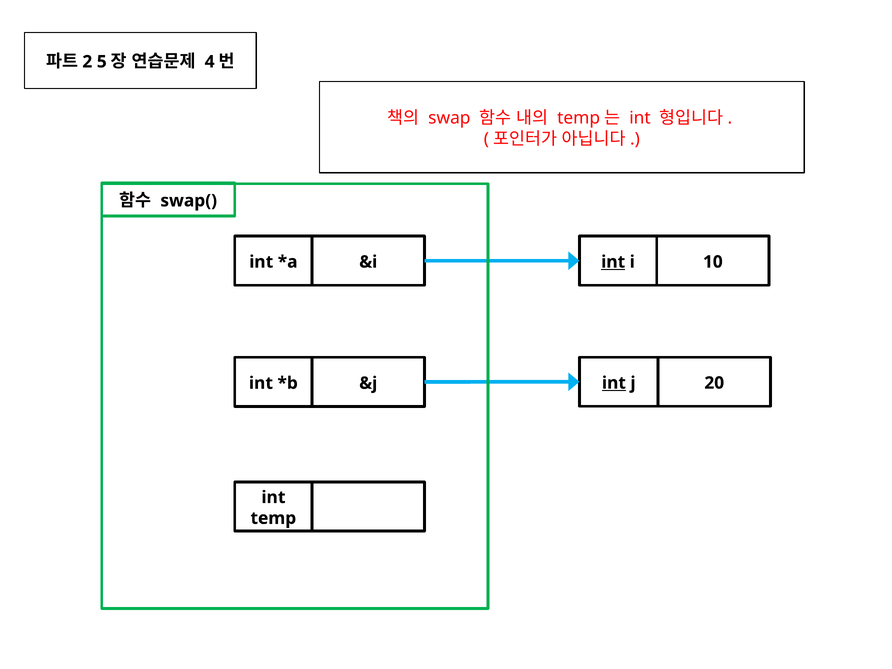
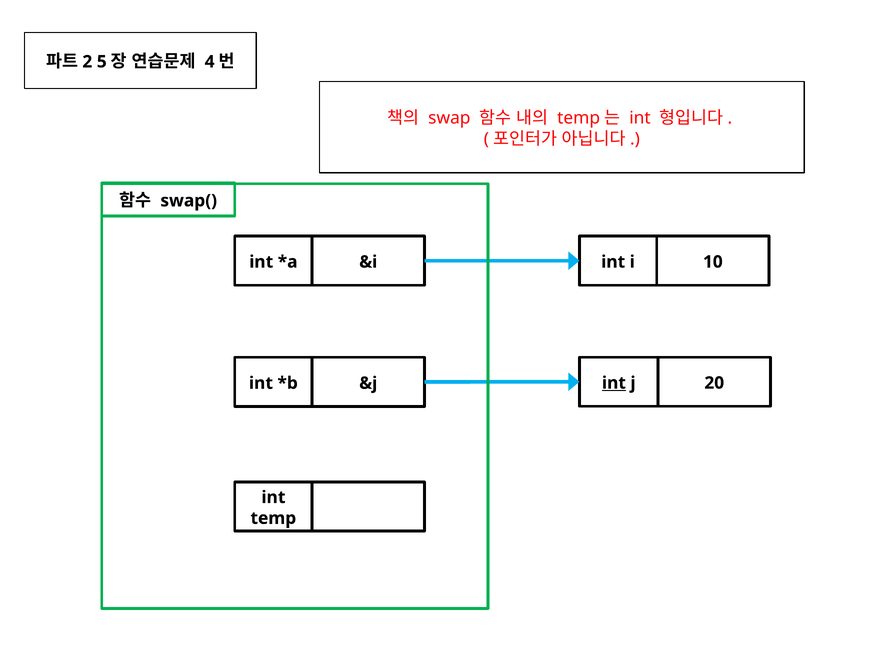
int underline: present -> none (613, 262)
